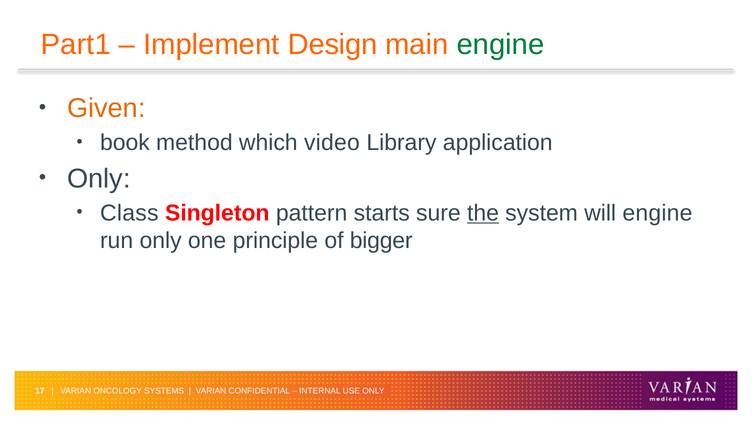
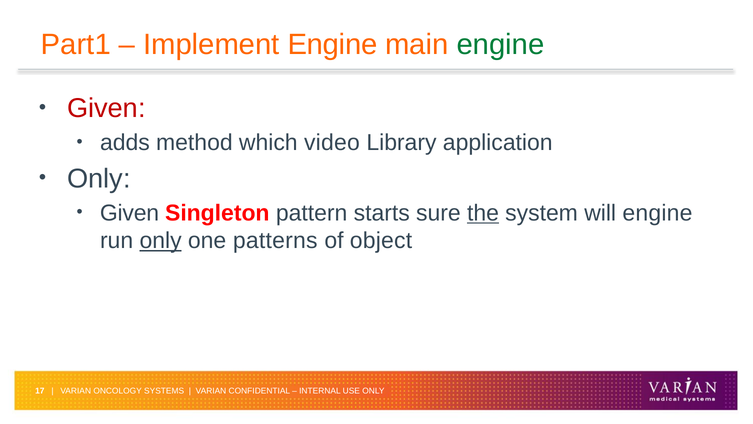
Implement Design: Design -> Engine (333, 45)
Given colour: orange -> red (106, 108)
book: book -> adds (125, 143)
Class: Class -> Given (130, 213)
only underline: none -> present (161, 240)
principle: principle -> patterns (275, 240)
bigger: bigger -> object (381, 240)
